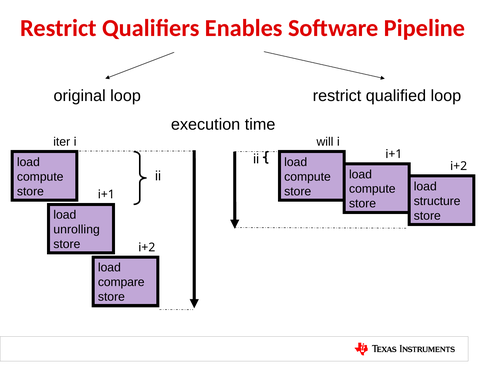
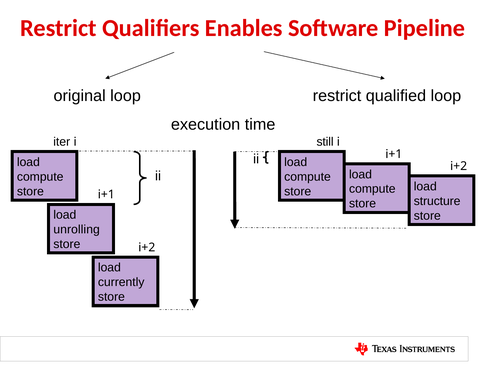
will: will -> still (325, 142)
compare: compare -> currently (121, 282)
